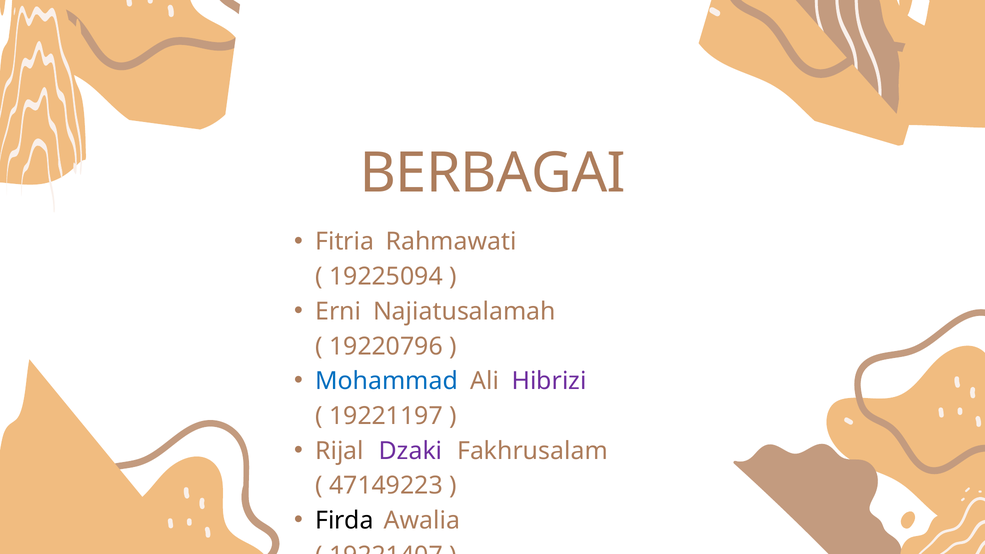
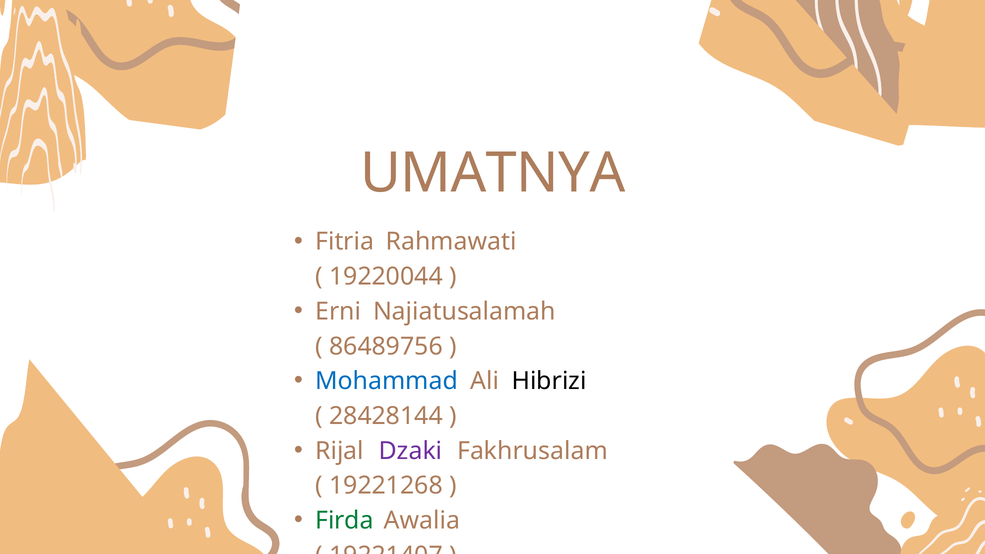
BERBAGAI: BERBAGAI -> UMATNYA (493, 173)
19225094: 19225094 -> 19220044 (386, 277)
19220796: 19220796 -> 86489756 (386, 346)
Hibrizi colour: purple -> black (549, 381)
19221197: 19221197 -> 28428144 (386, 416)
47149223: 47149223 -> 19221268 (386, 486)
Firda colour: black -> green (344, 521)
